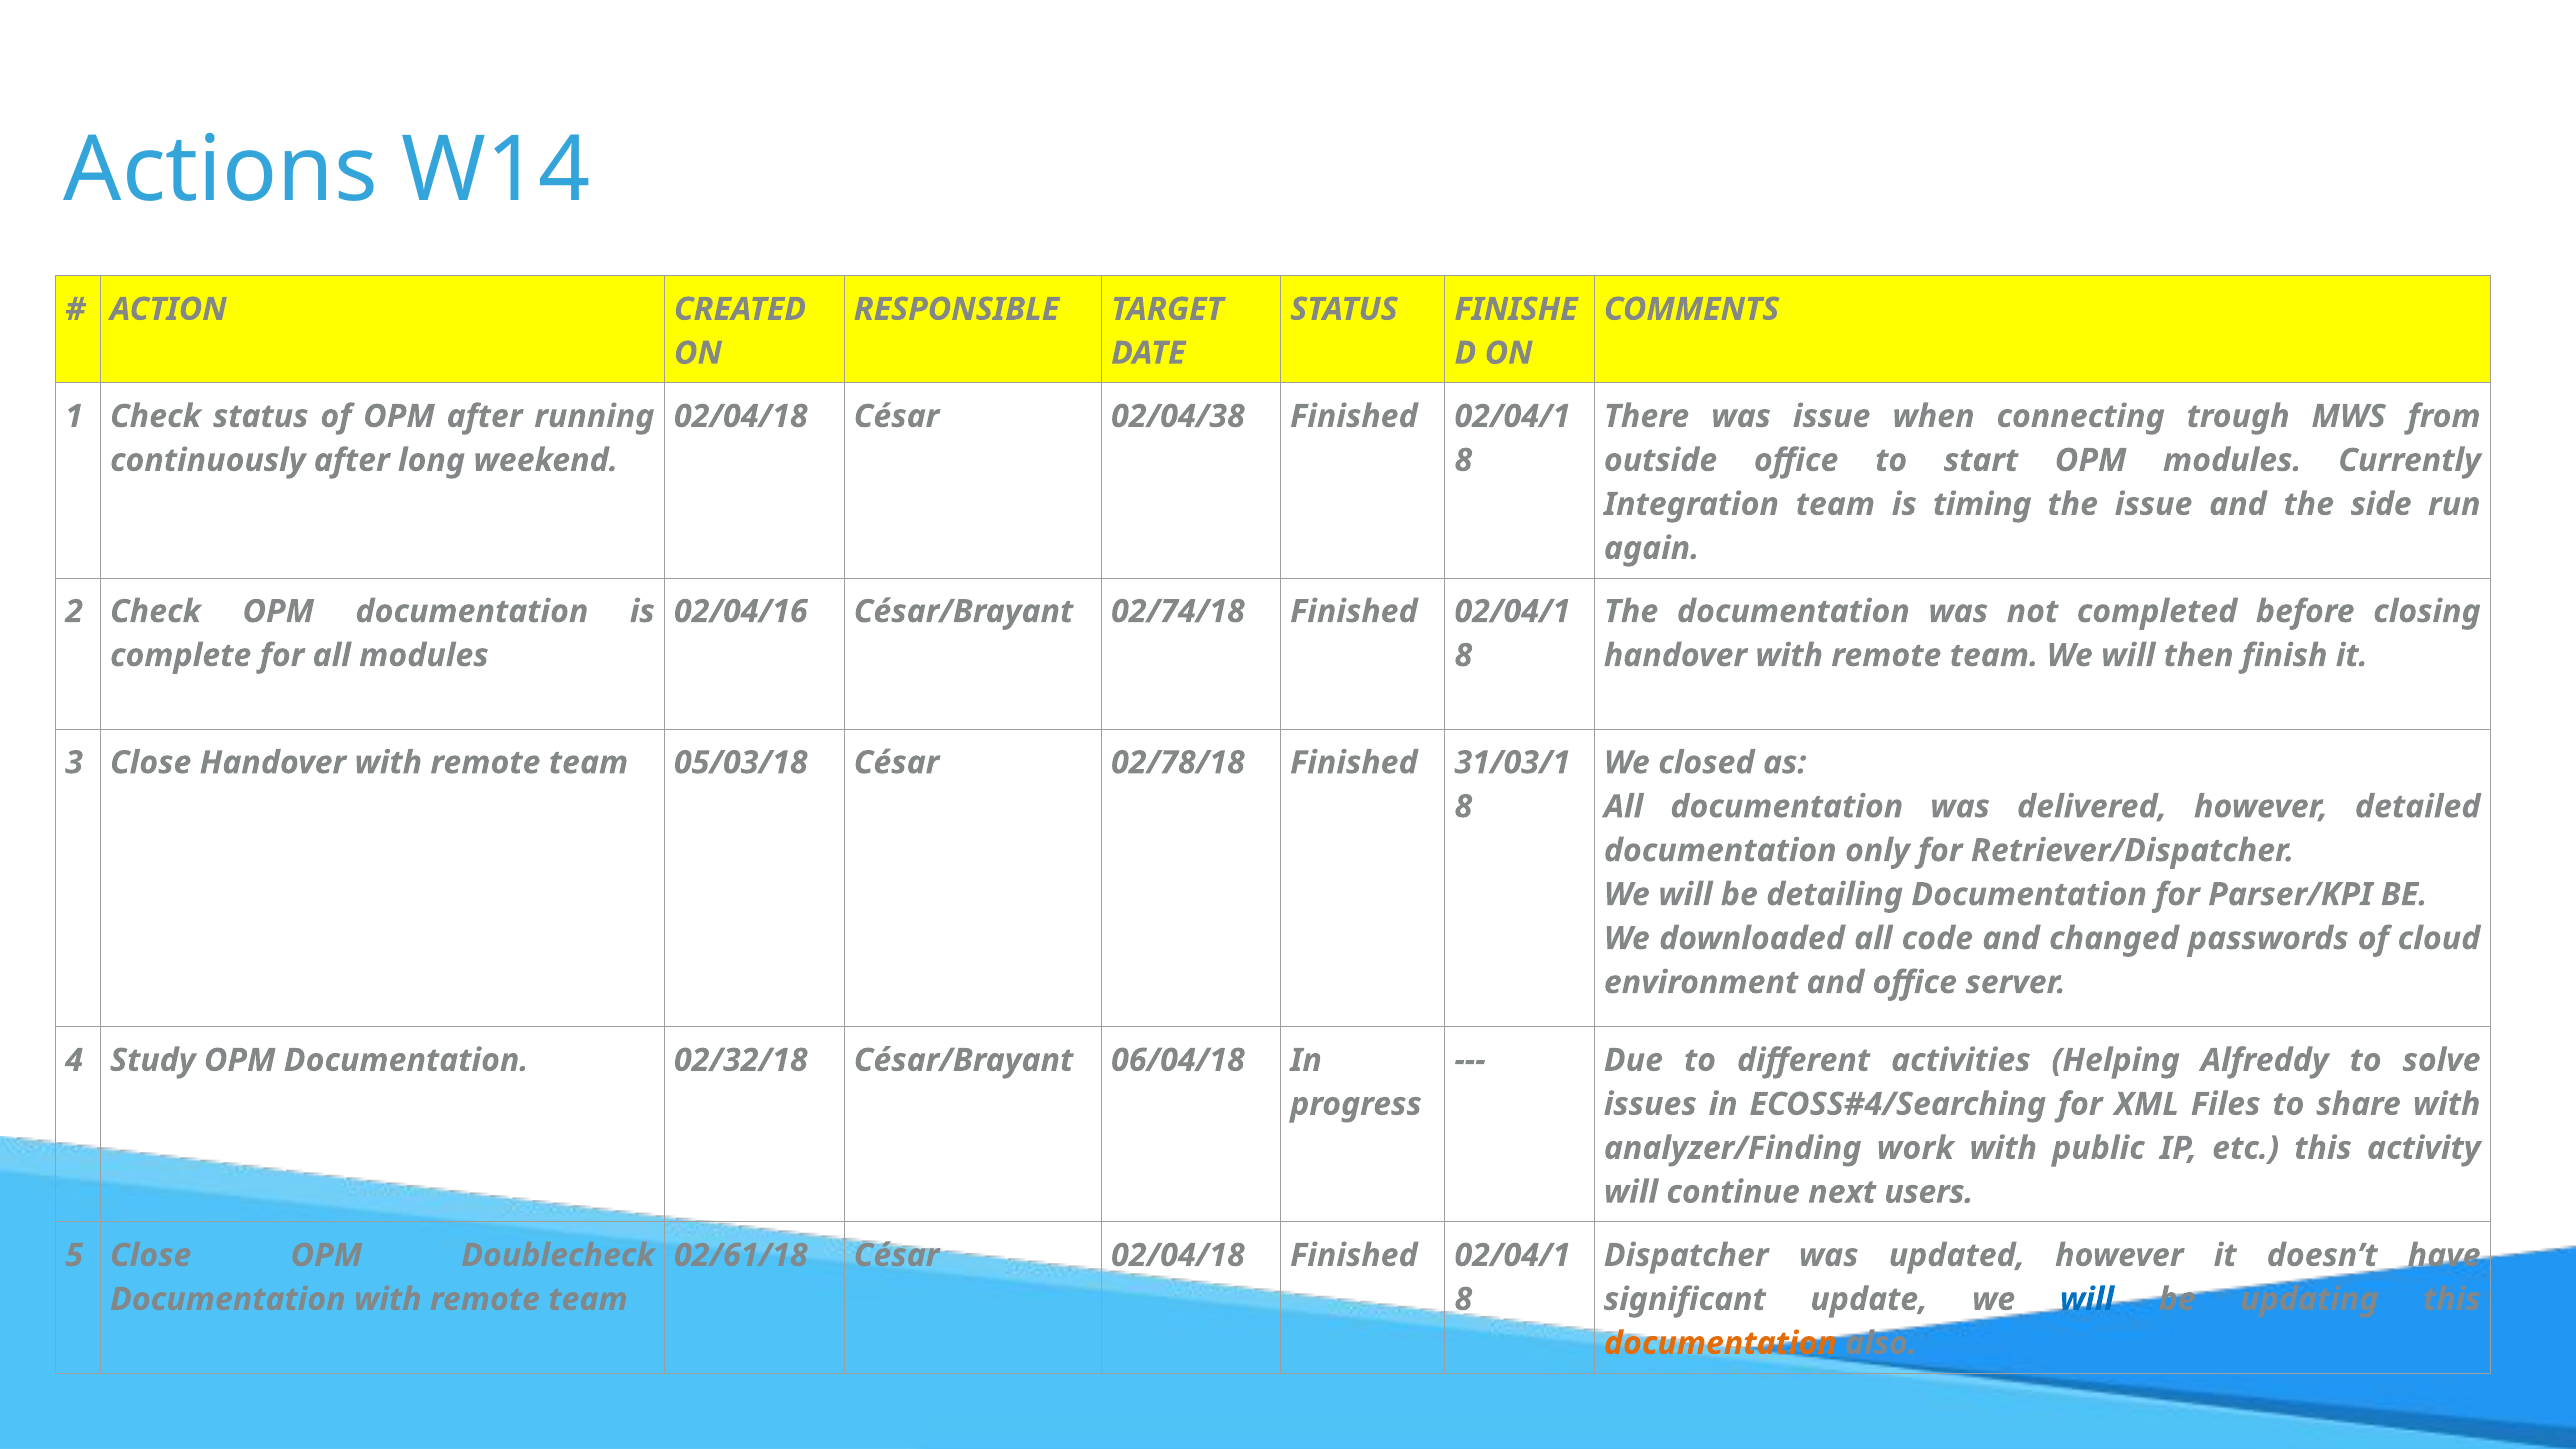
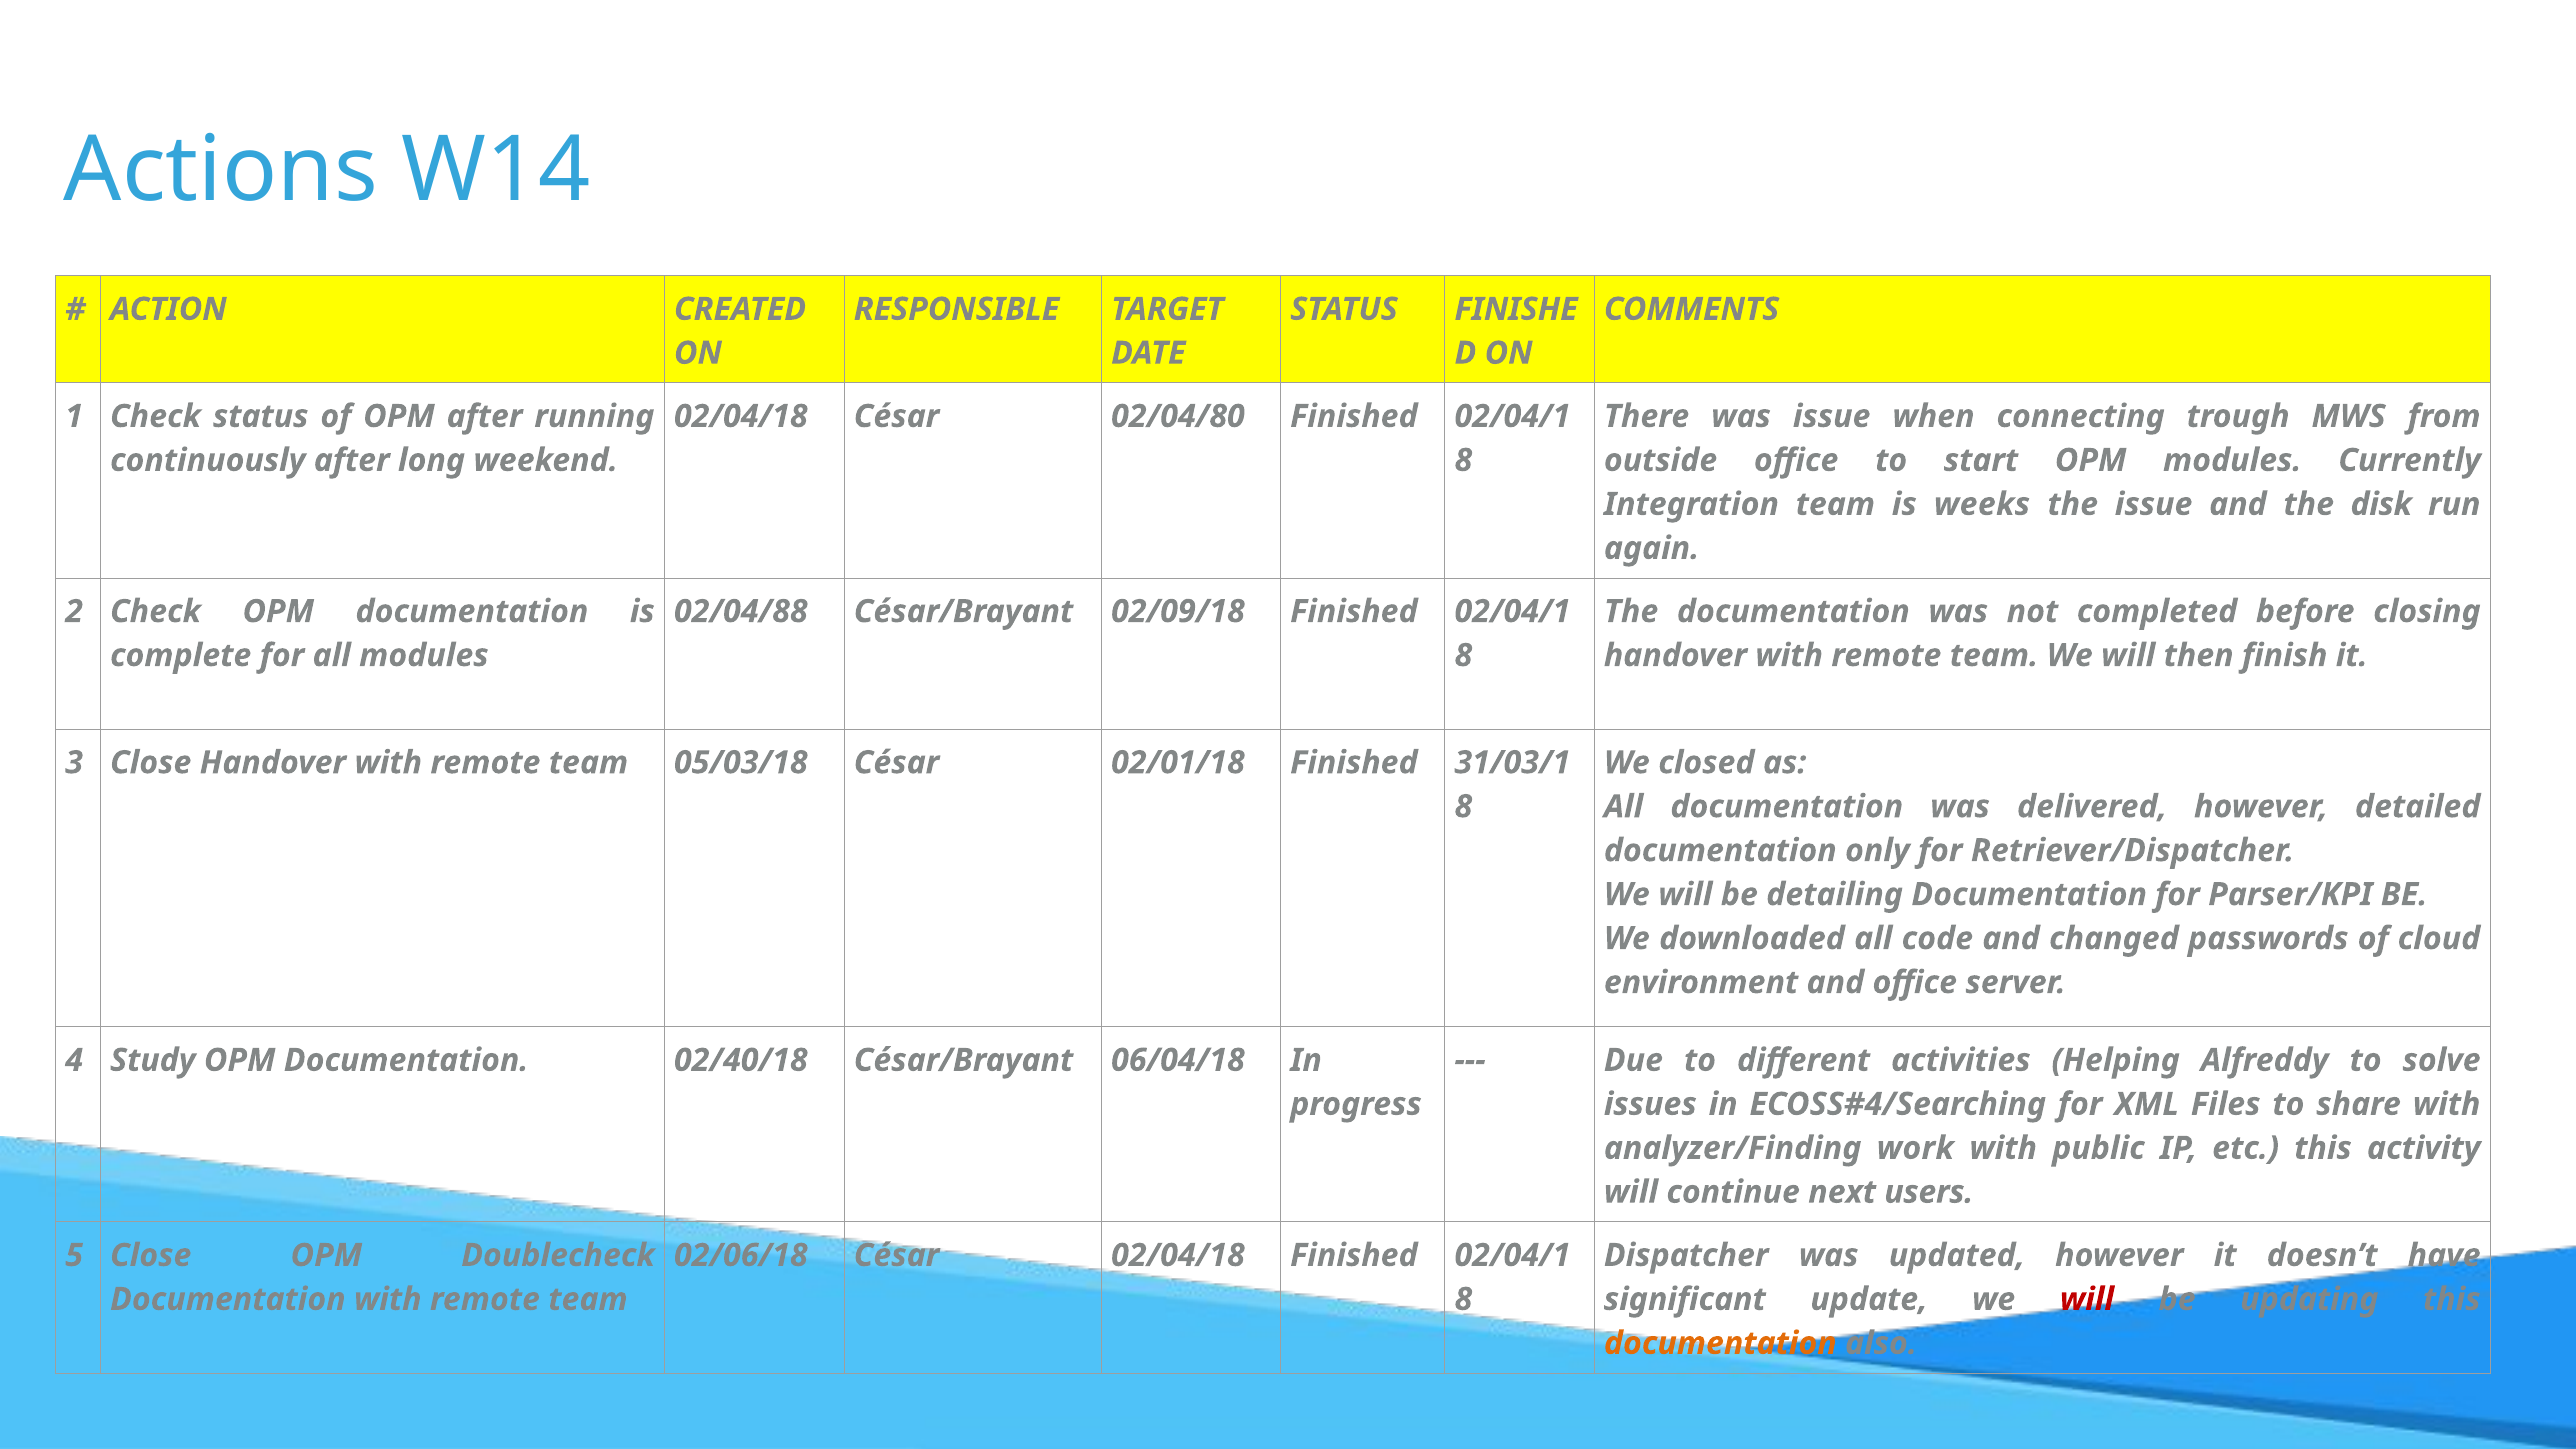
02/04/38: 02/04/38 -> 02/04/80 (1178, 416)
timing: timing -> weeks (1982, 504)
side: side -> disk (2381, 504)
02/04/16: 02/04/16 -> 02/04/88 (741, 611)
02/74/18: 02/74/18 -> 02/09/18 (1178, 611)
02/78/18: 02/78/18 -> 02/01/18 (1178, 763)
02/32/18: 02/32/18 -> 02/40/18 (741, 1060)
02/61/18: 02/61/18 -> 02/06/18 (741, 1255)
will colour: blue -> red (2087, 1299)
